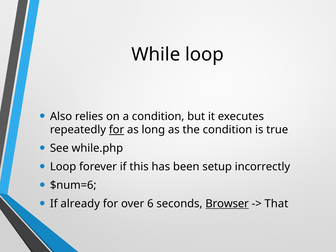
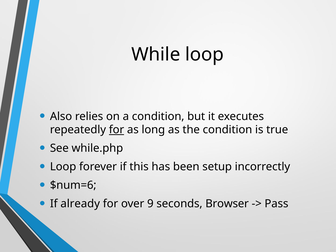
6: 6 -> 9 (150, 204)
Browser underline: present -> none (227, 204)
That: That -> Pass (276, 204)
